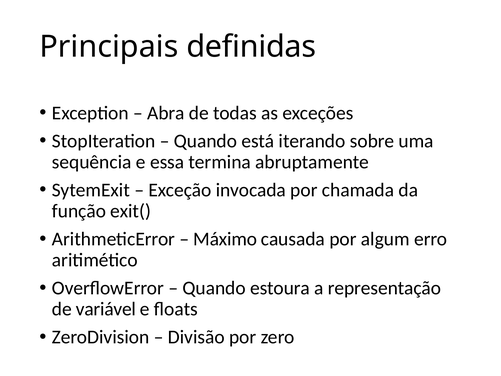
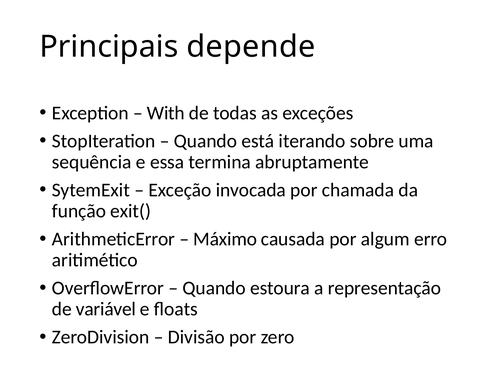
definidas: definidas -> depende (251, 47)
Abra: Abra -> With (166, 113)
